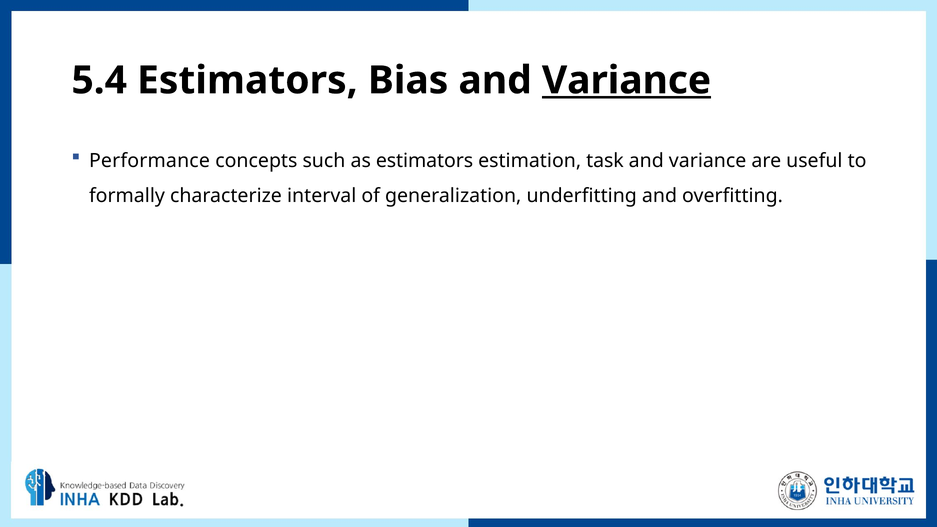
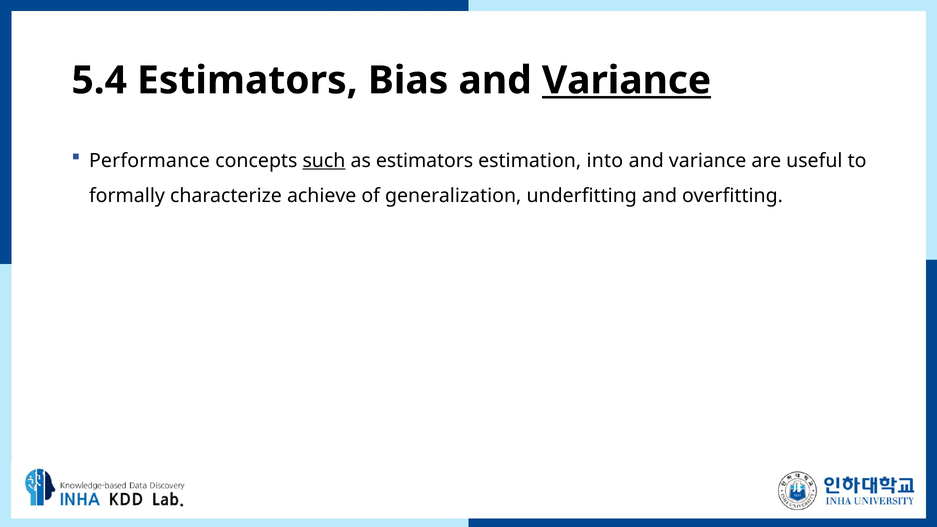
such underline: none -> present (324, 161)
task: task -> into (605, 161)
interval: interval -> achieve (322, 196)
